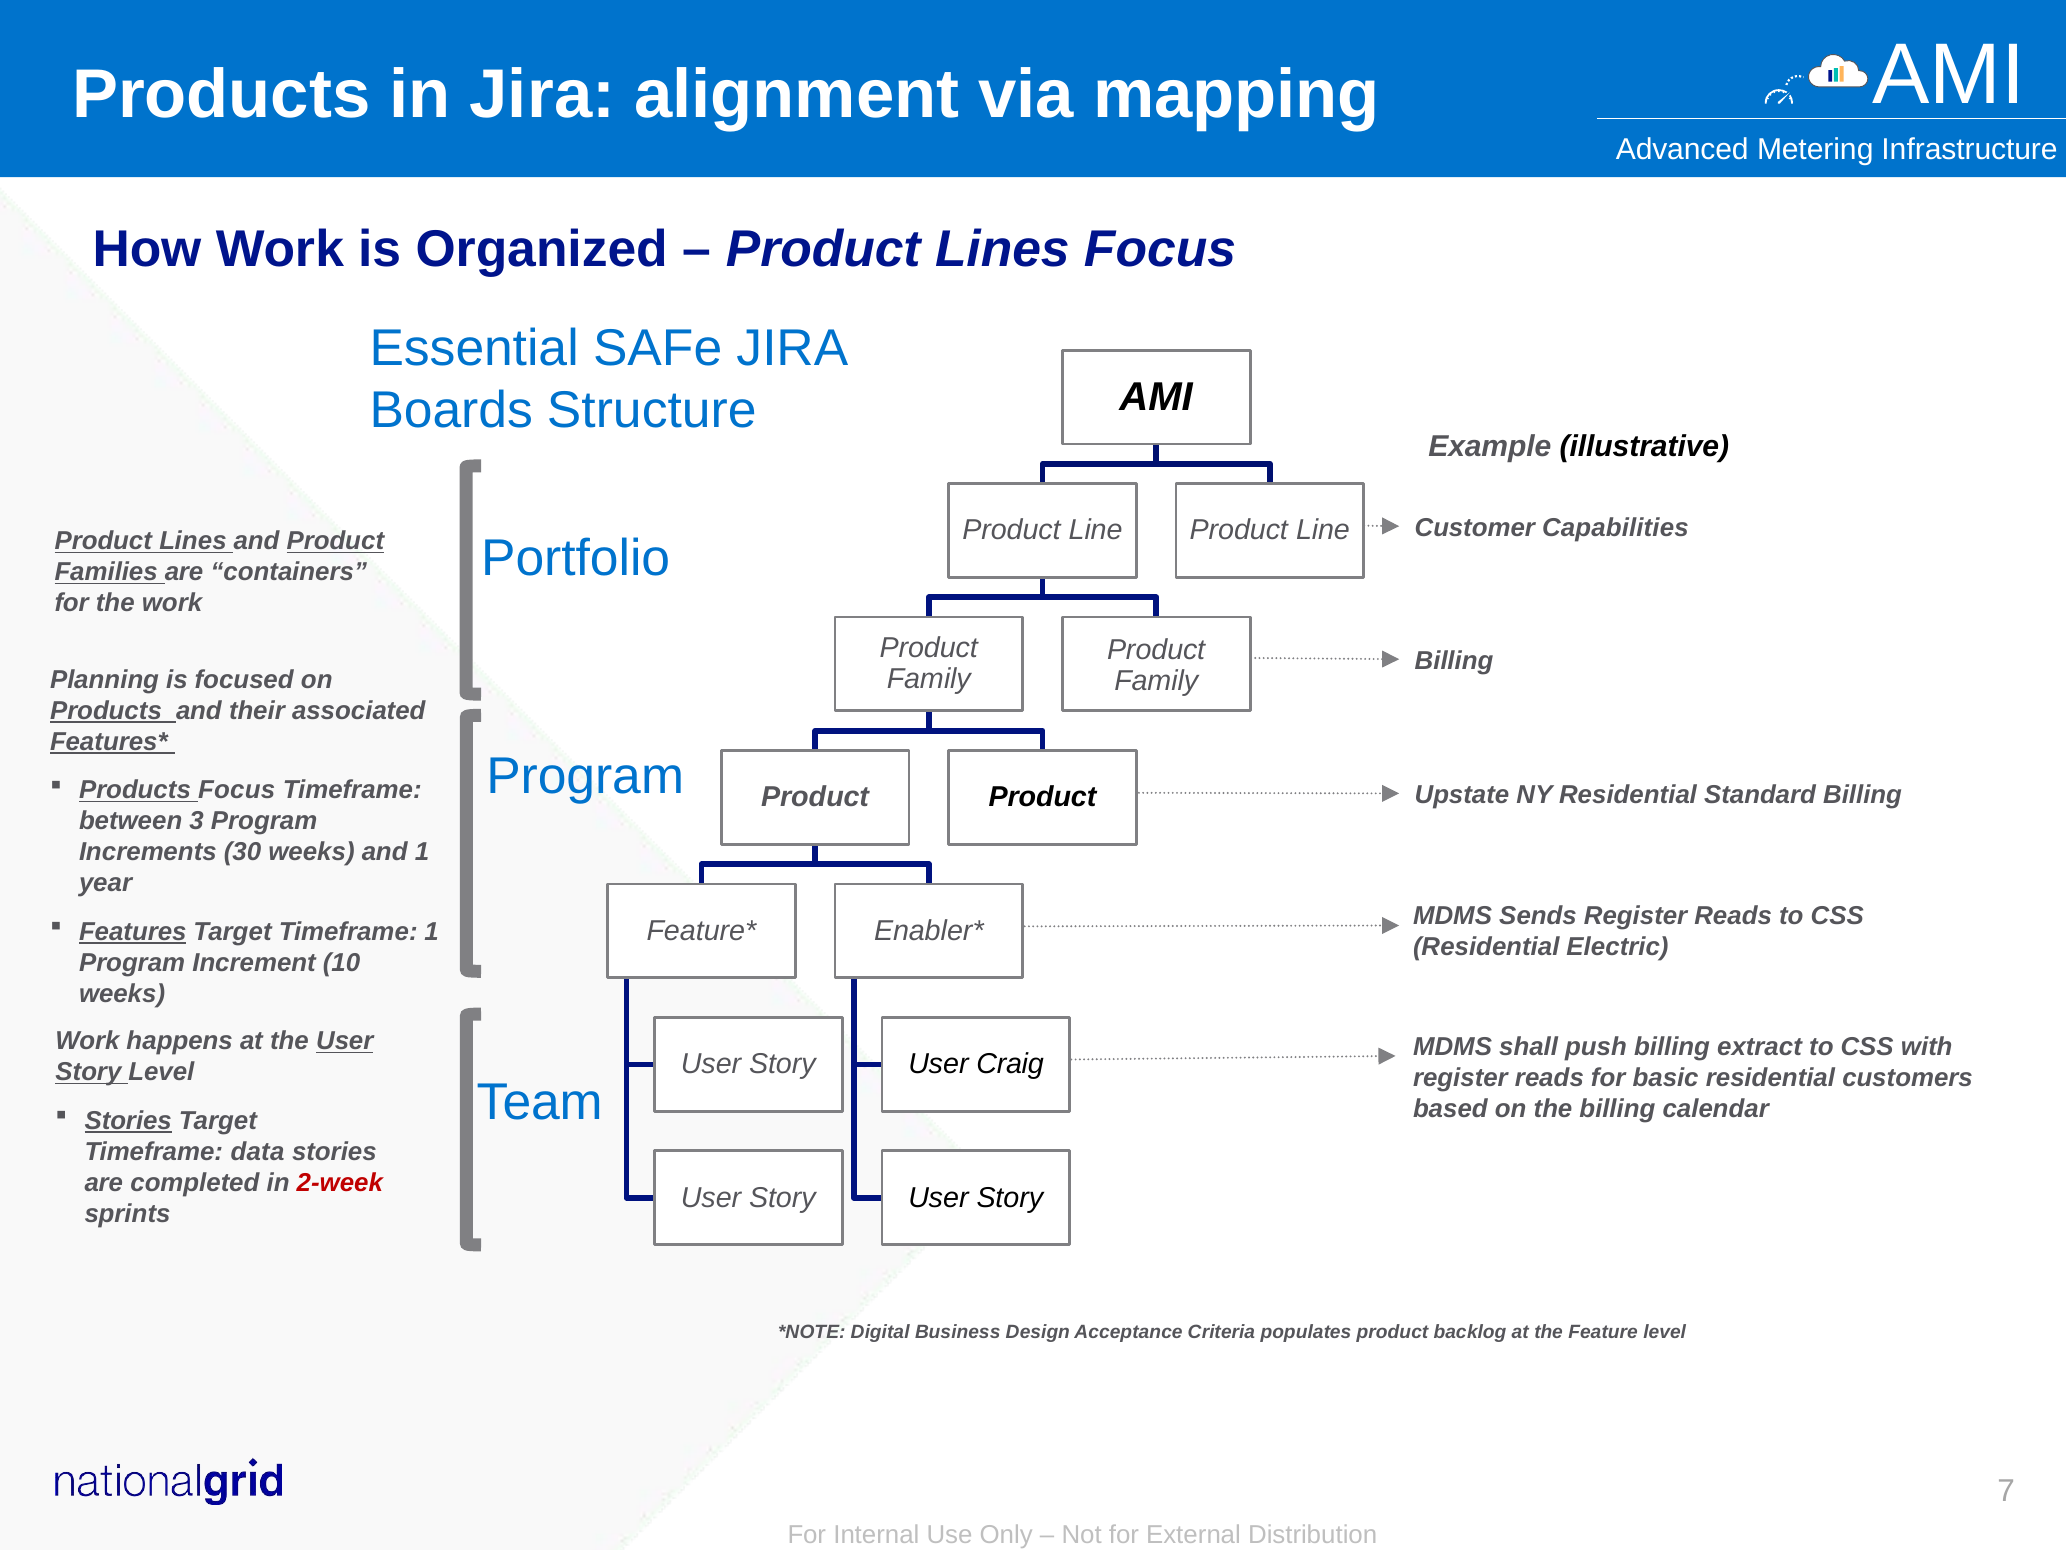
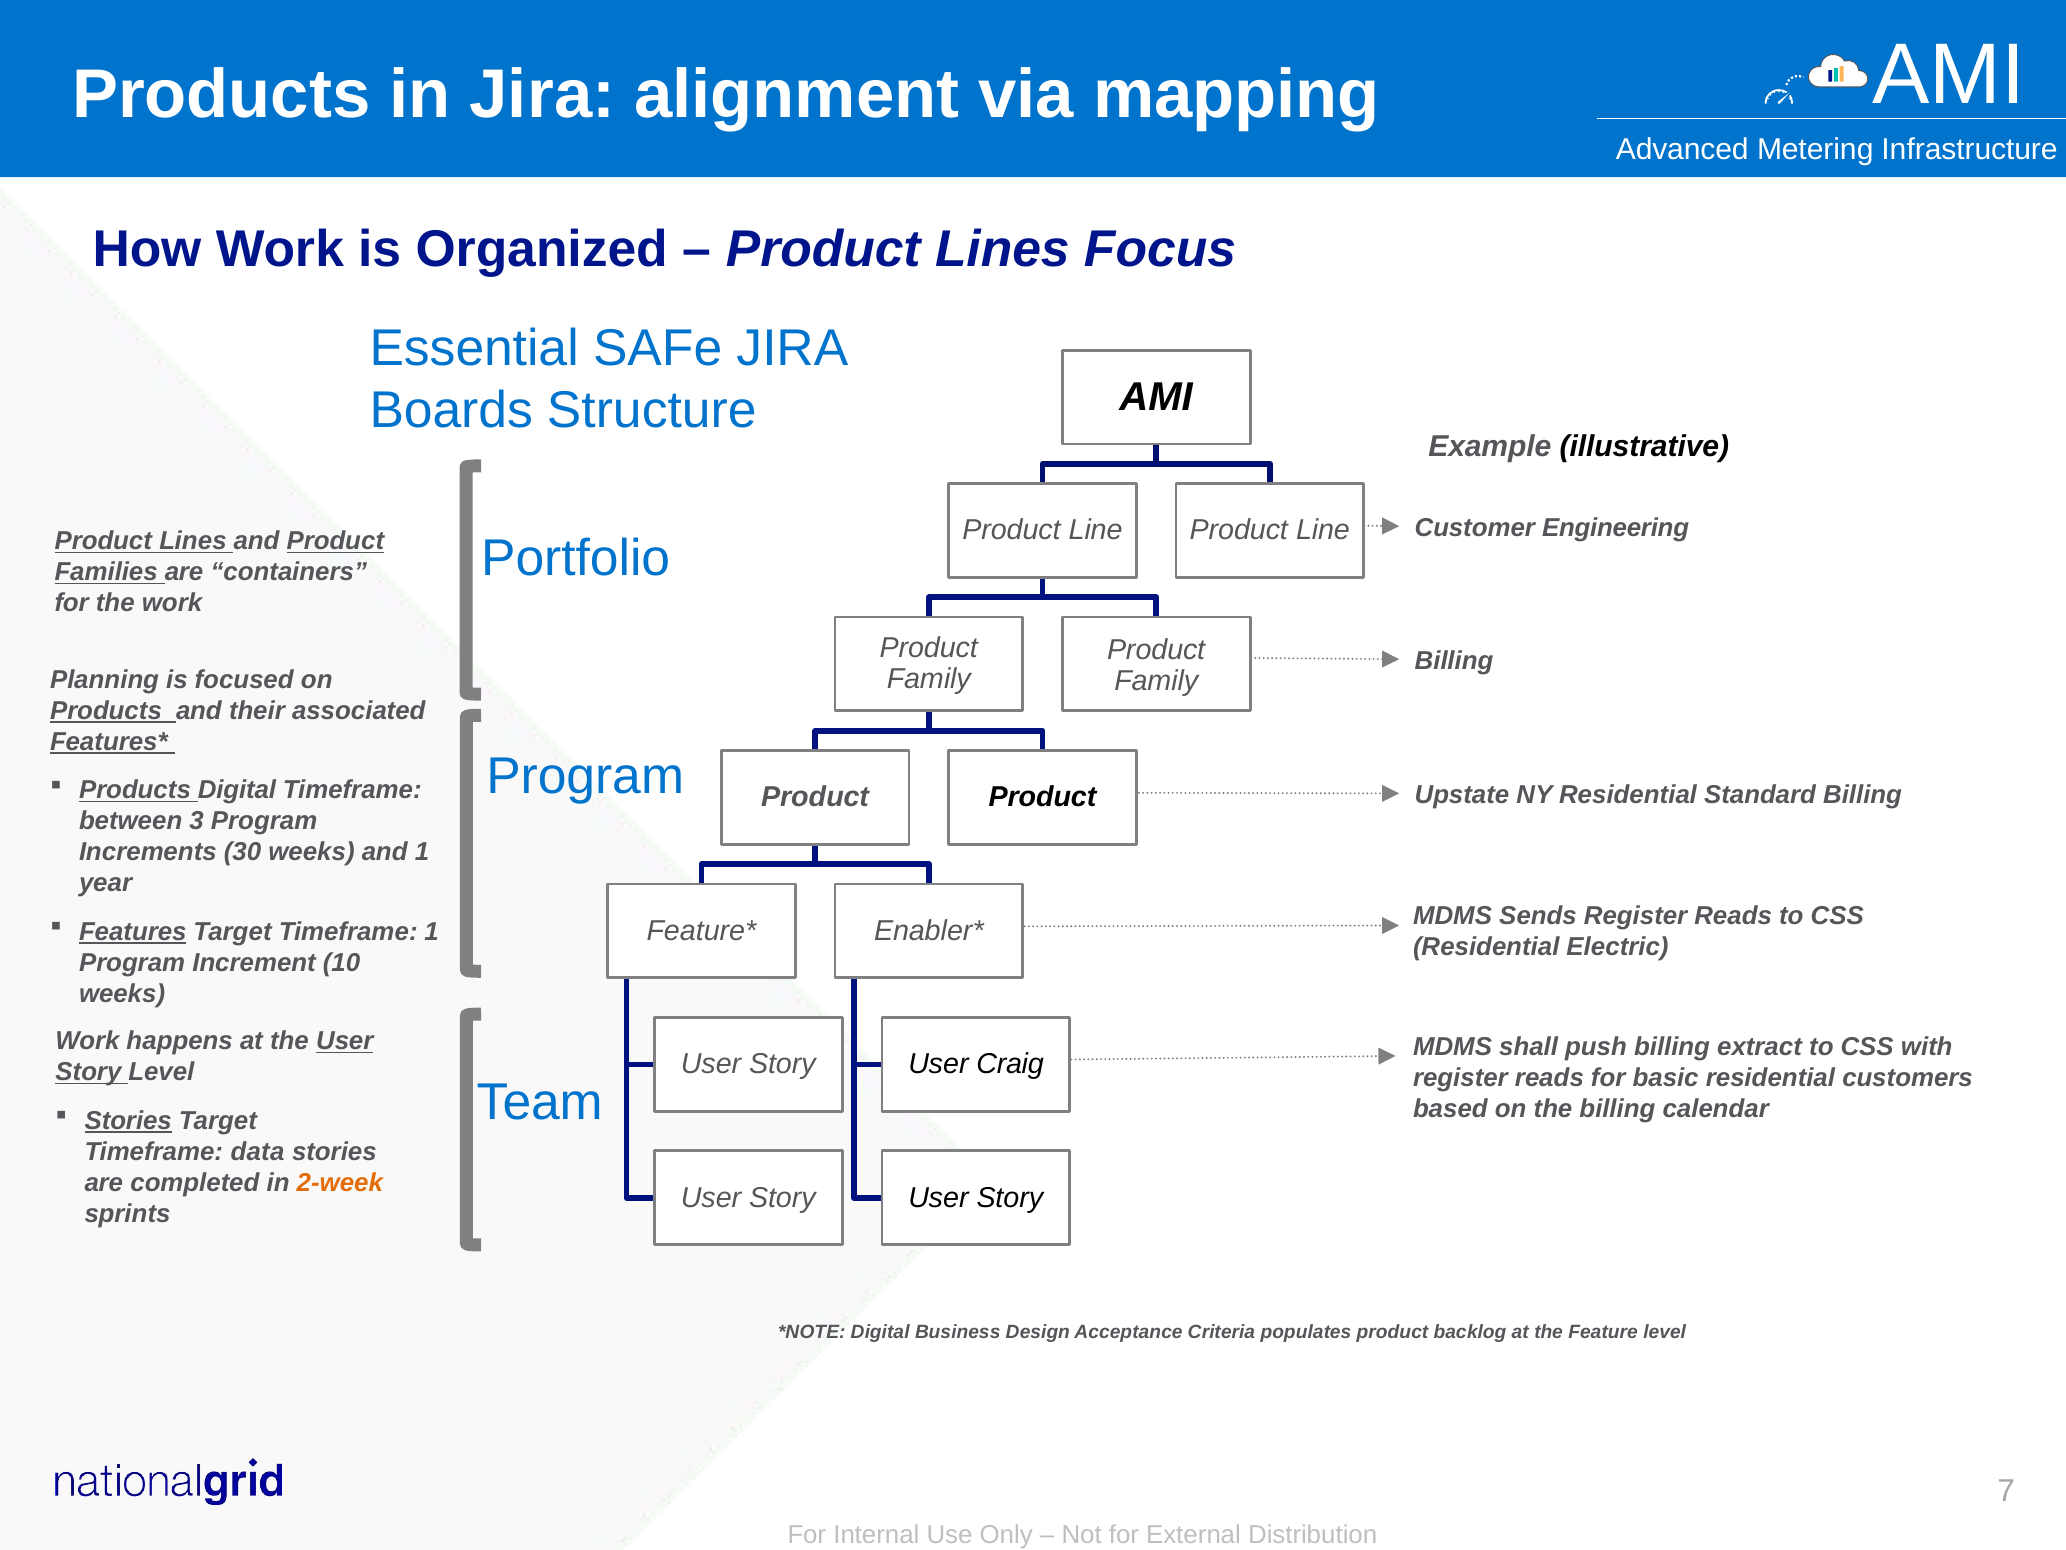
Capabilities: Capabilities -> Engineering (1616, 528)
Products Focus: Focus -> Digital (237, 790)
2-week colour: red -> orange (340, 1182)
